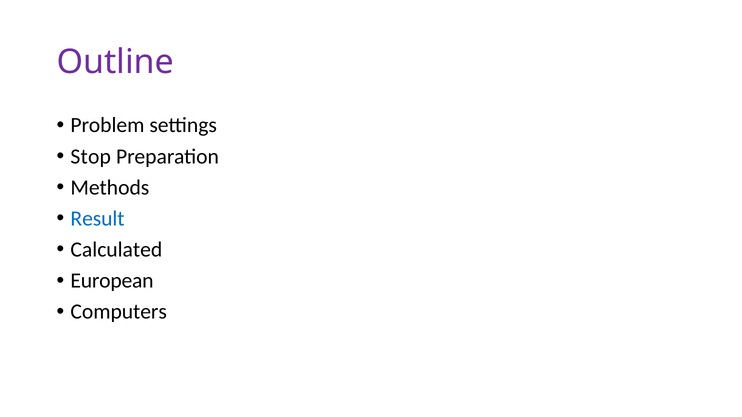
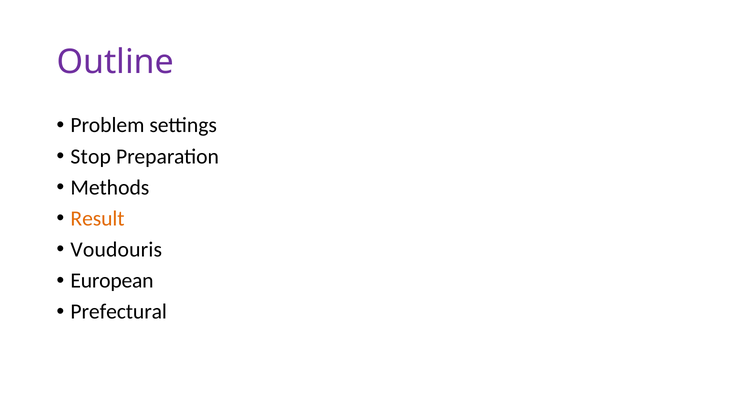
Result colour: blue -> orange (98, 219)
Calculated: Calculated -> Voudouris (116, 250)
Computers: Computers -> Prefectural (119, 312)
